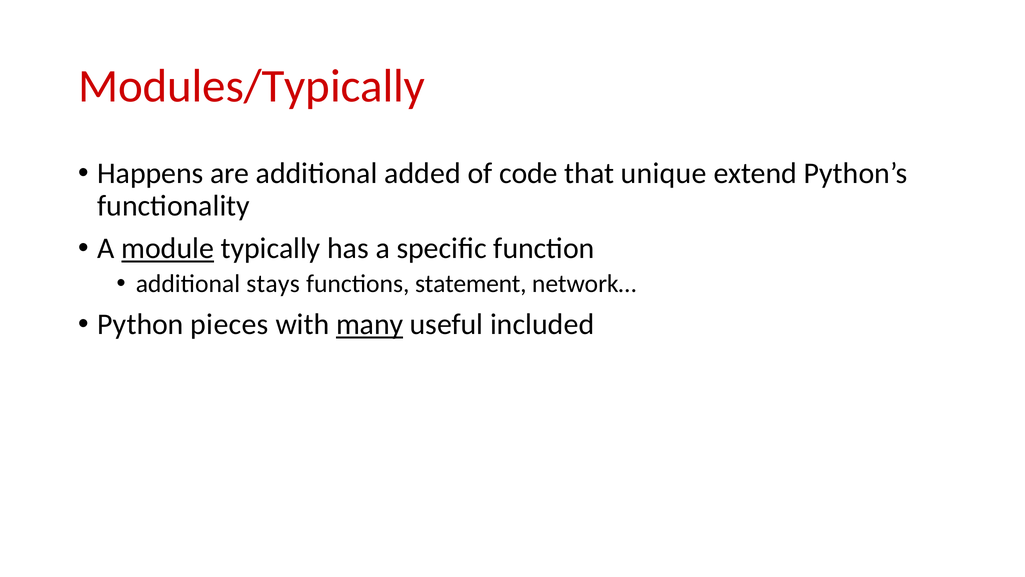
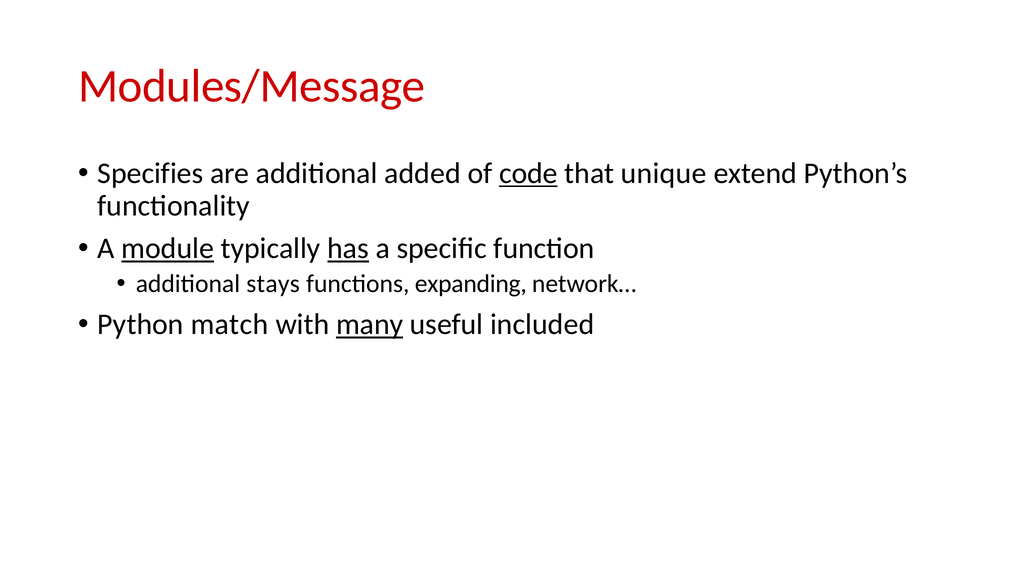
Modules/Typically: Modules/Typically -> Modules/Message (252, 86)
Happens: Happens -> Specifies (150, 173)
code underline: none -> present (528, 173)
has underline: none -> present (348, 248)
statement: statement -> expanding (471, 284)
pieces: pieces -> match (229, 324)
